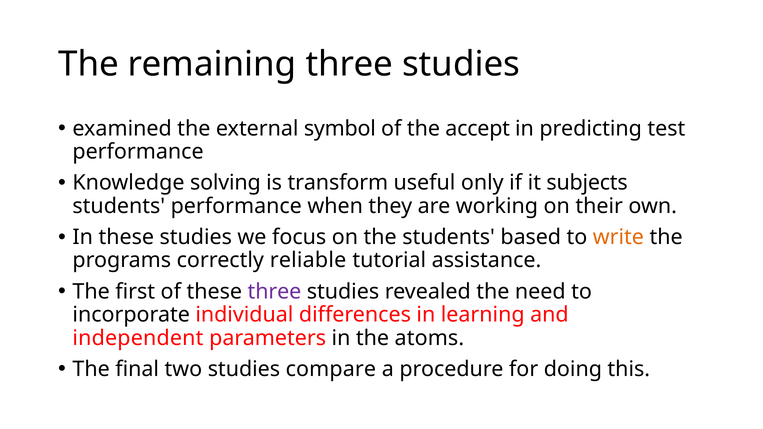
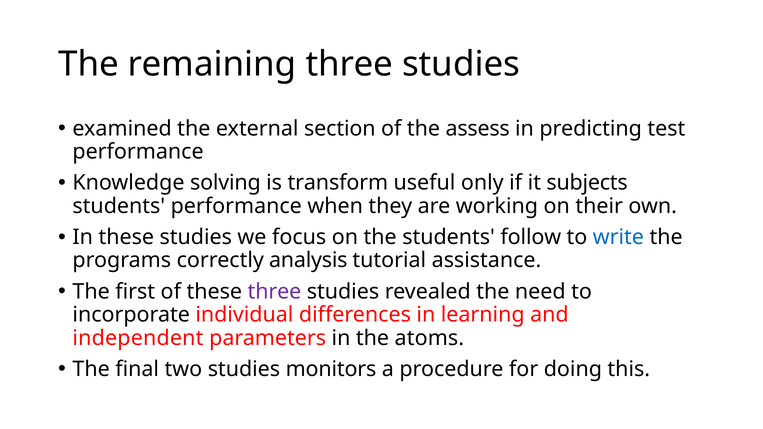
symbol: symbol -> section (340, 129)
accept: accept -> assess (478, 129)
based: based -> follow (531, 237)
write colour: orange -> blue (618, 237)
reliable: reliable -> analysis (308, 261)
compare: compare -> monitors (331, 369)
